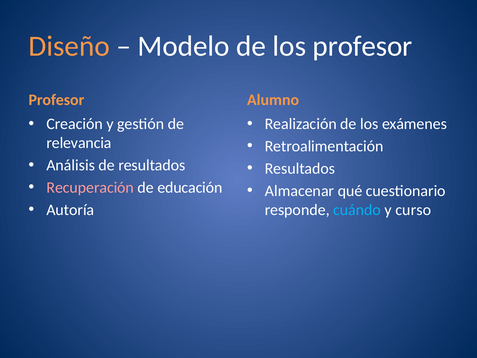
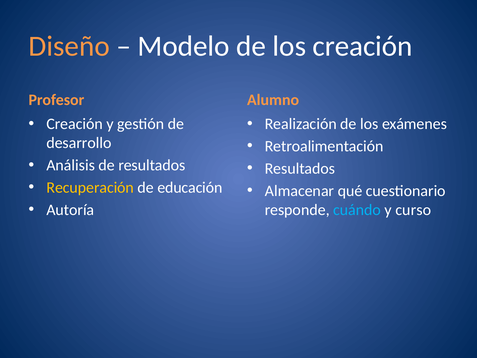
los profesor: profesor -> creación (362, 46)
relevancia: relevancia -> desarrollo (79, 143)
Recuperación colour: pink -> yellow (90, 187)
